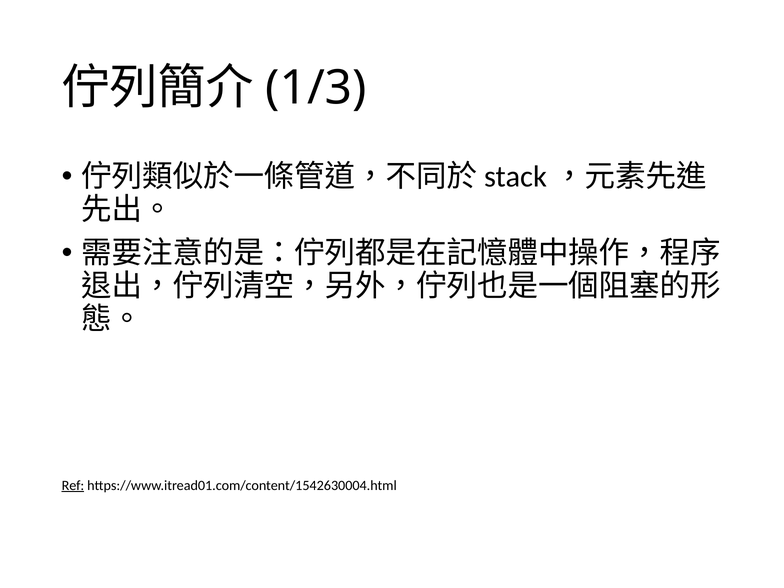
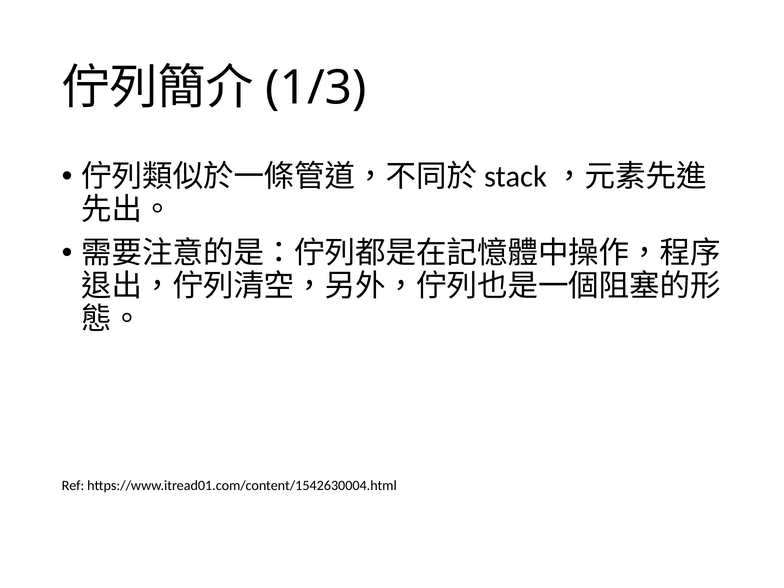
Ref underline: present -> none (73, 485)
